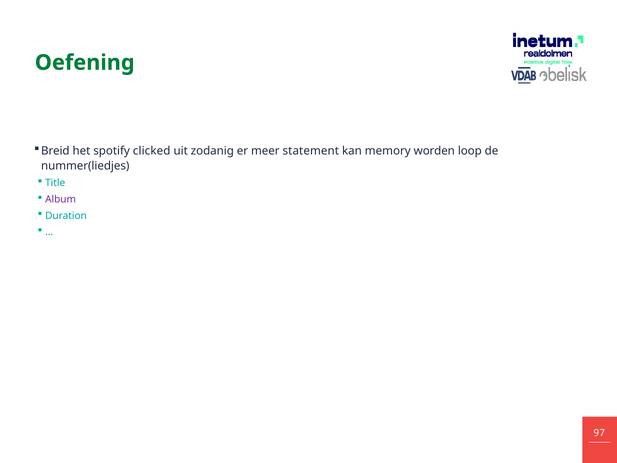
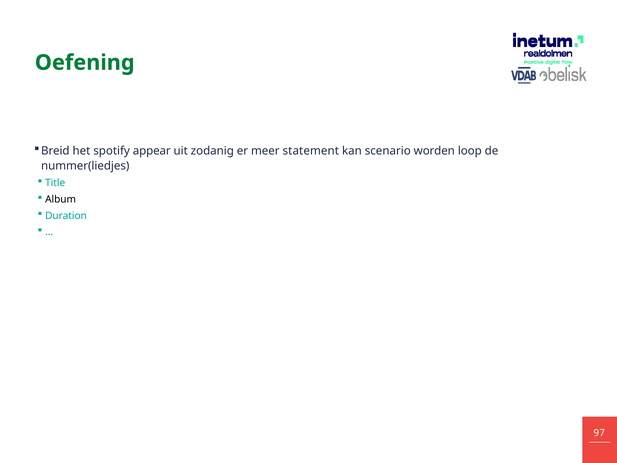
clicked: clicked -> appear (152, 151)
memory: memory -> scenario (388, 151)
Album colour: purple -> black (61, 199)
